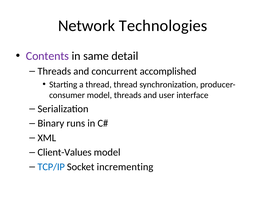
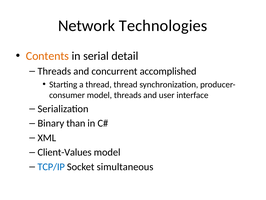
Contents colour: purple -> orange (47, 56)
same: same -> serial (96, 56)
runs: runs -> than (76, 123)
incrementing: incrementing -> simultaneous (125, 166)
